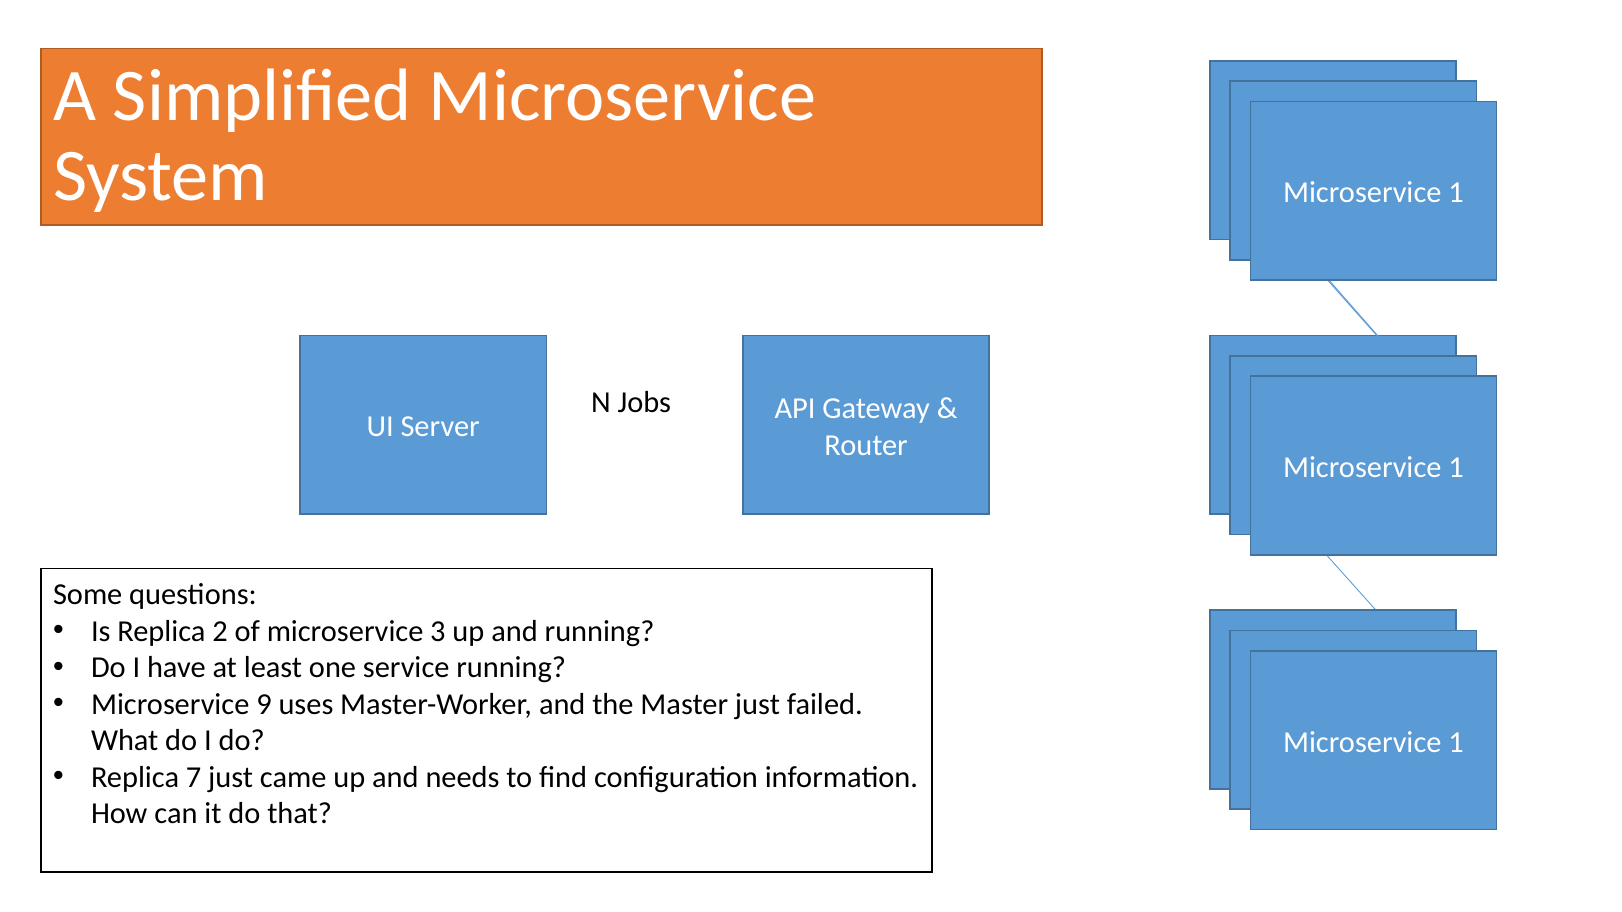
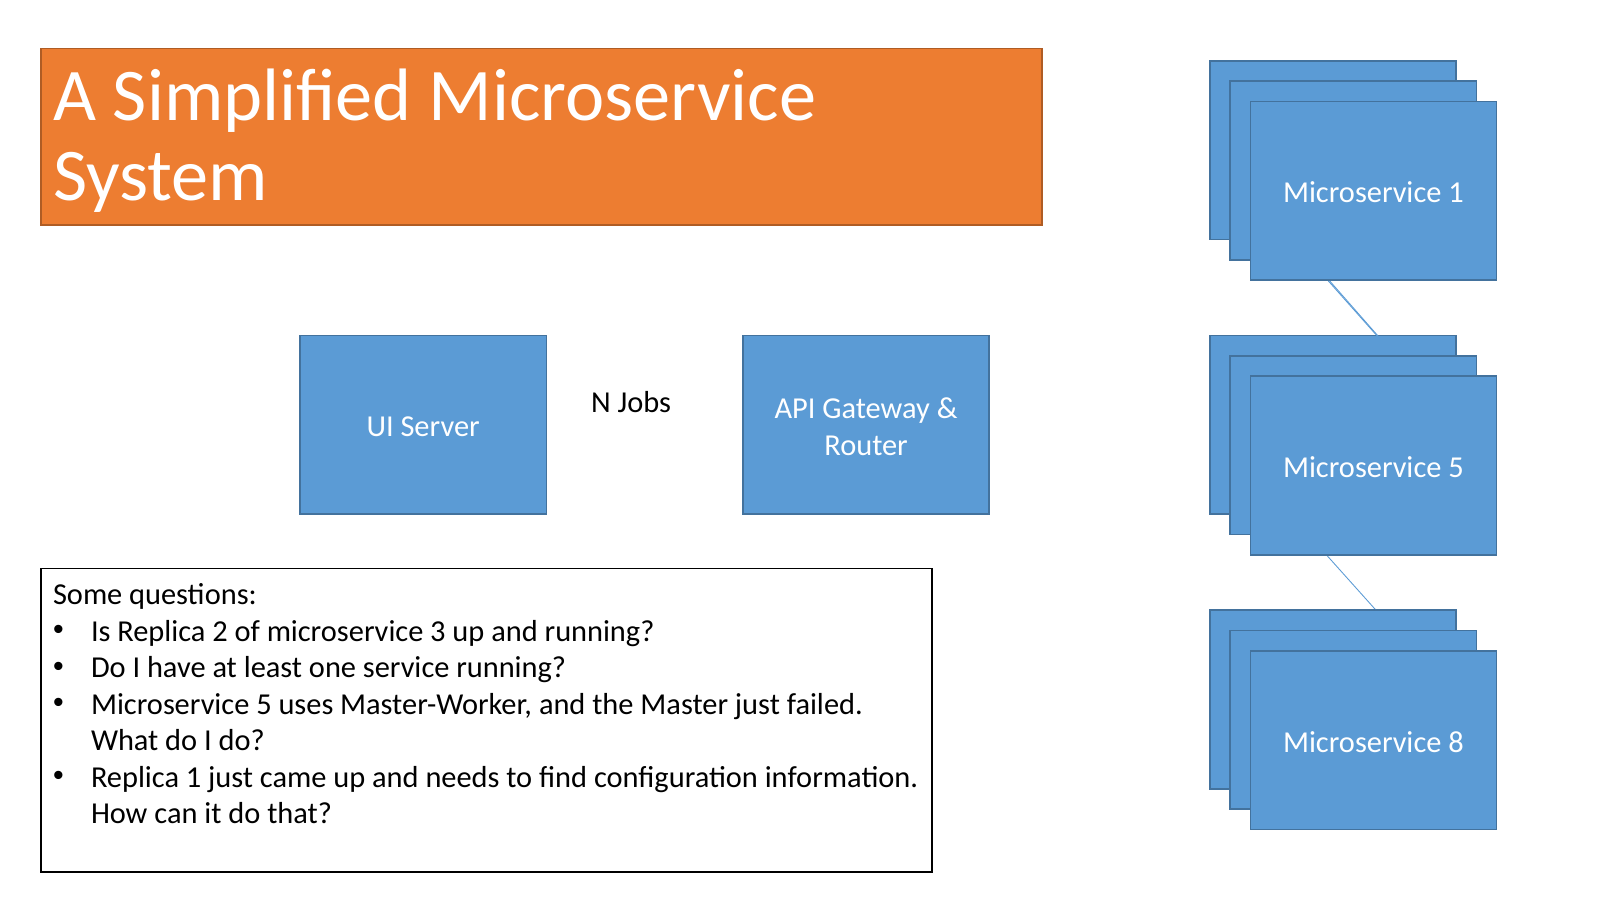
1: 1 -> 5 (1456, 468)
9: 9 -> 5 (264, 705)
1: 1 -> 8 (1456, 743)
Replica 7: 7 -> 1 (194, 778)
